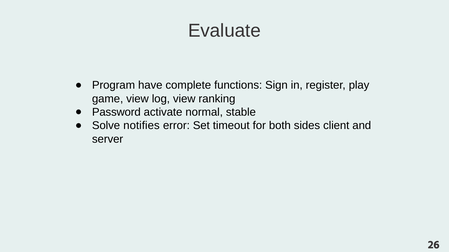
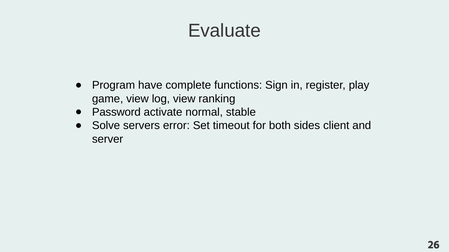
notifies: notifies -> servers (142, 126)
